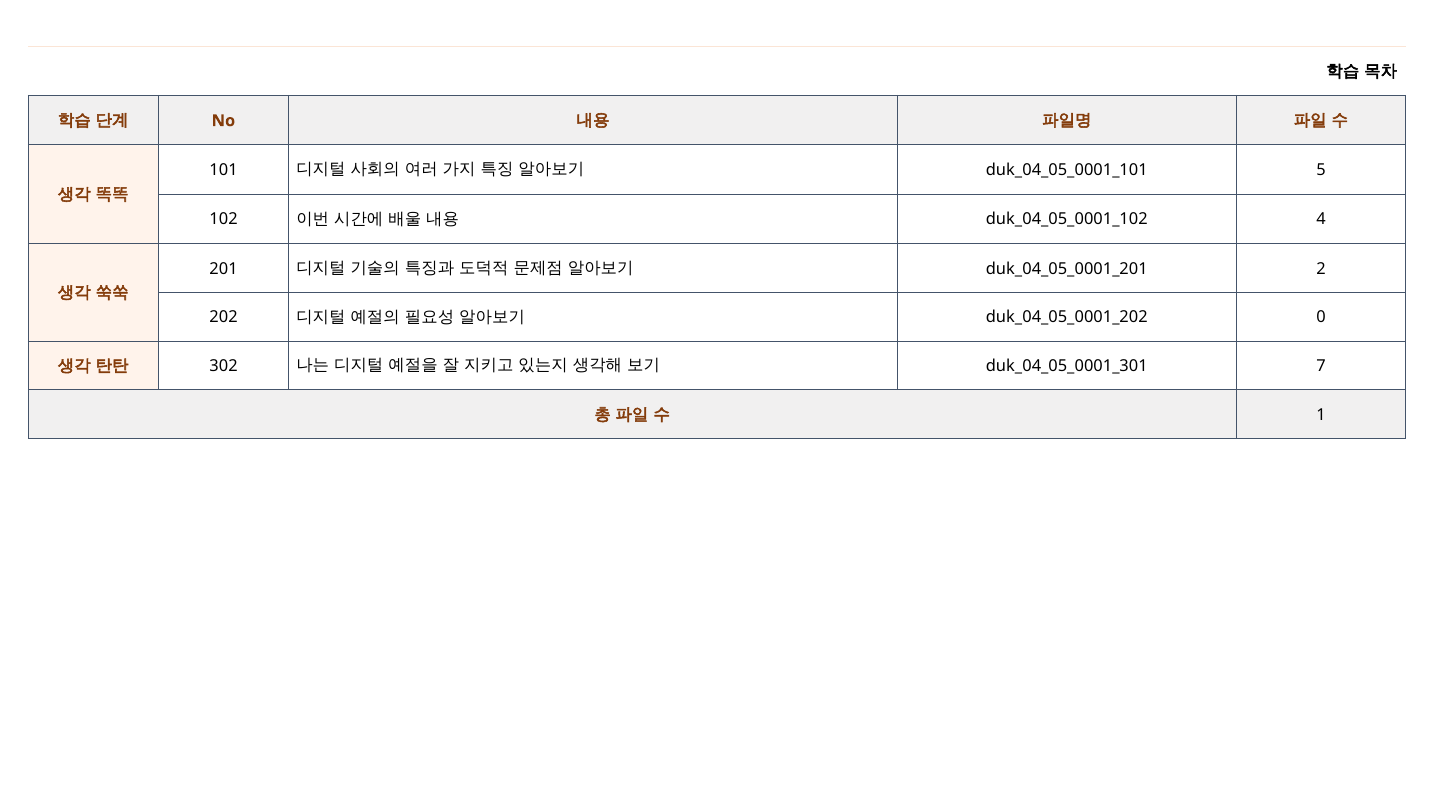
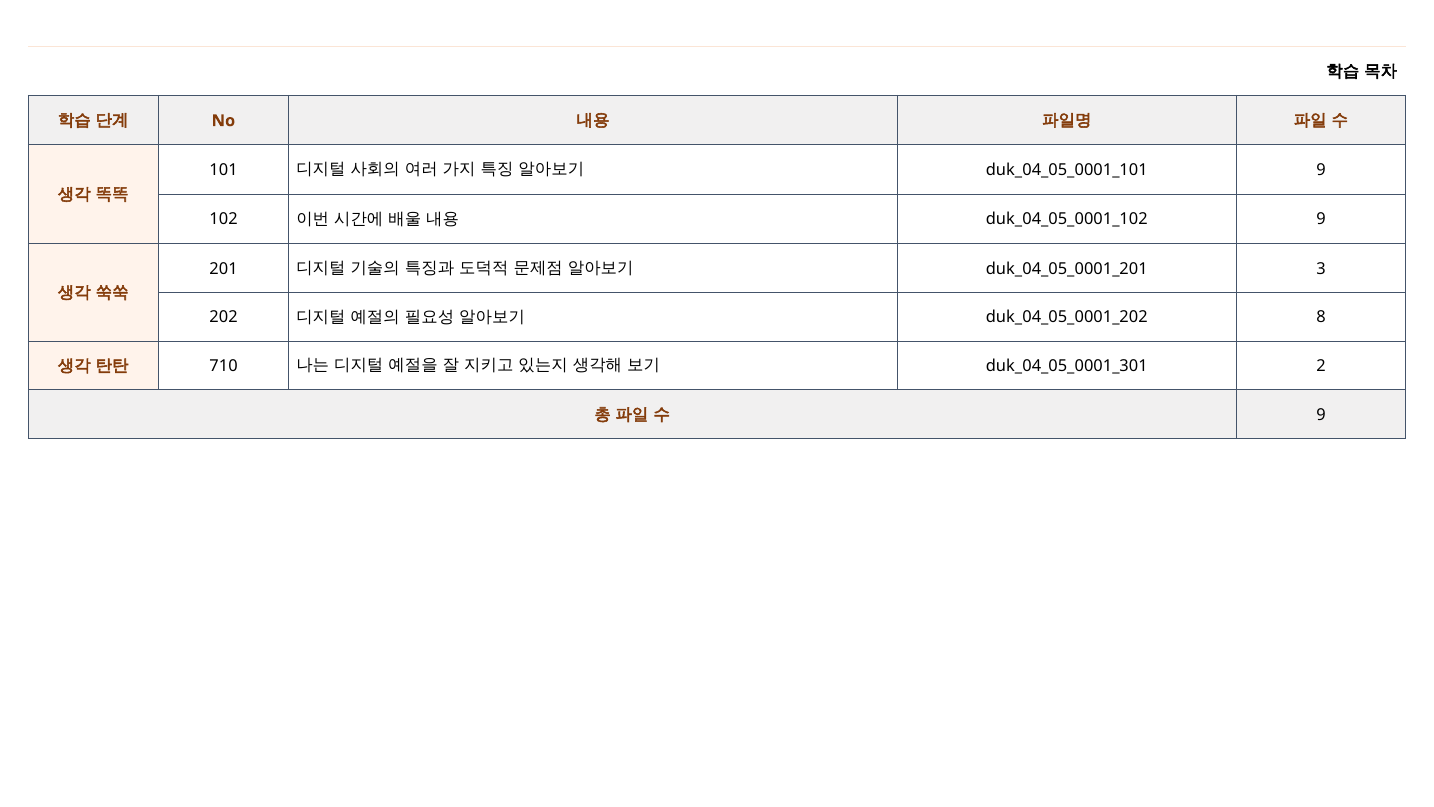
5: 5 -> 9 (1321, 170)
4: 4 -> 9 (1321, 219)
2: 2 -> 3 (1321, 268)
0: 0 -> 8 (1321, 317)
302: 302 -> 710 (224, 366)
7: 7 -> 2 (1321, 366)
1: 1 -> 9 (1321, 415)
